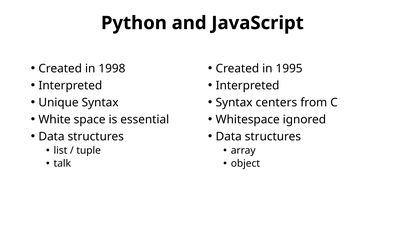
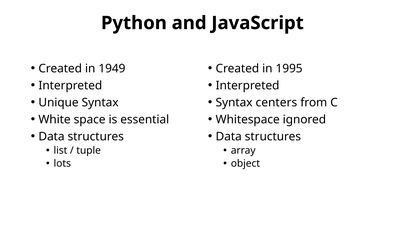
1998: 1998 -> 1949 (112, 68)
talk: talk -> lots (62, 163)
